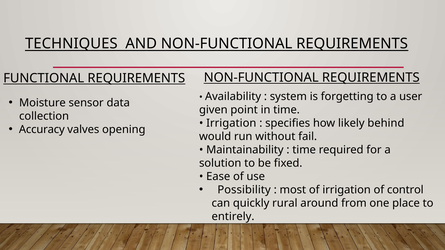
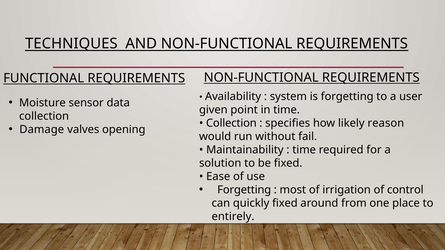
Irrigation: Irrigation -> Collection (231, 123)
behind: behind -> reason (386, 123)
Accuracy: Accuracy -> Damage (42, 130)
Possibility: Possibility -> Forgetting (244, 190)
quickly rural: rural -> fixed (285, 203)
